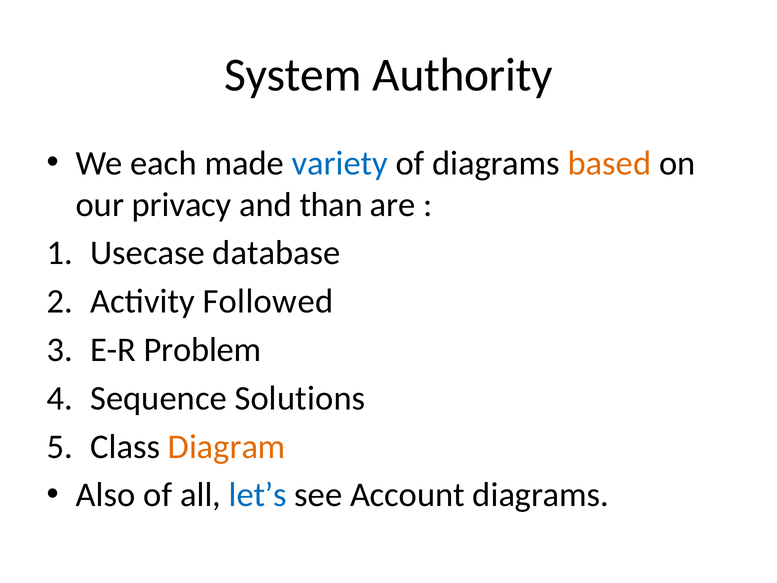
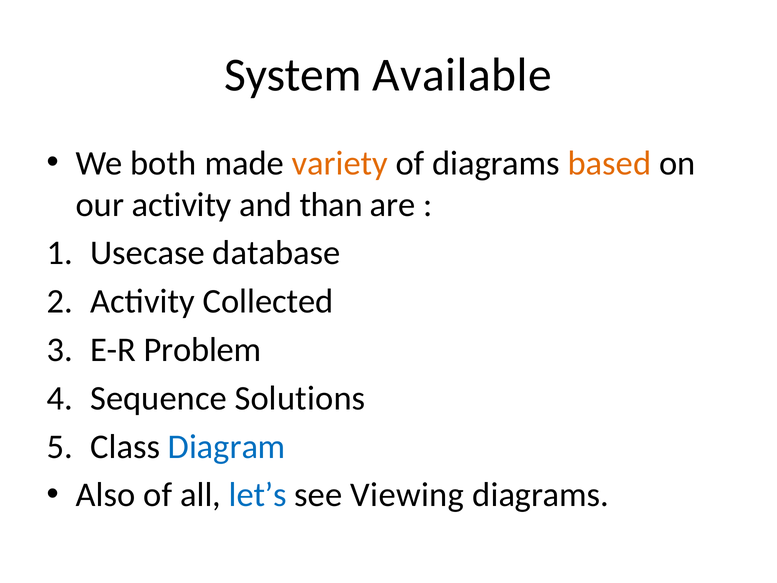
Authority: Authority -> Available (462, 75)
each: each -> both (163, 163)
variety colour: blue -> orange (340, 163)
our privacy: privacy -> activity (182, 205)
Followed: Followed -> Collected (268, 301)
Diagram colour: orange -> blue (227, 446)
Account: Account -> Viewing (407, 495)
